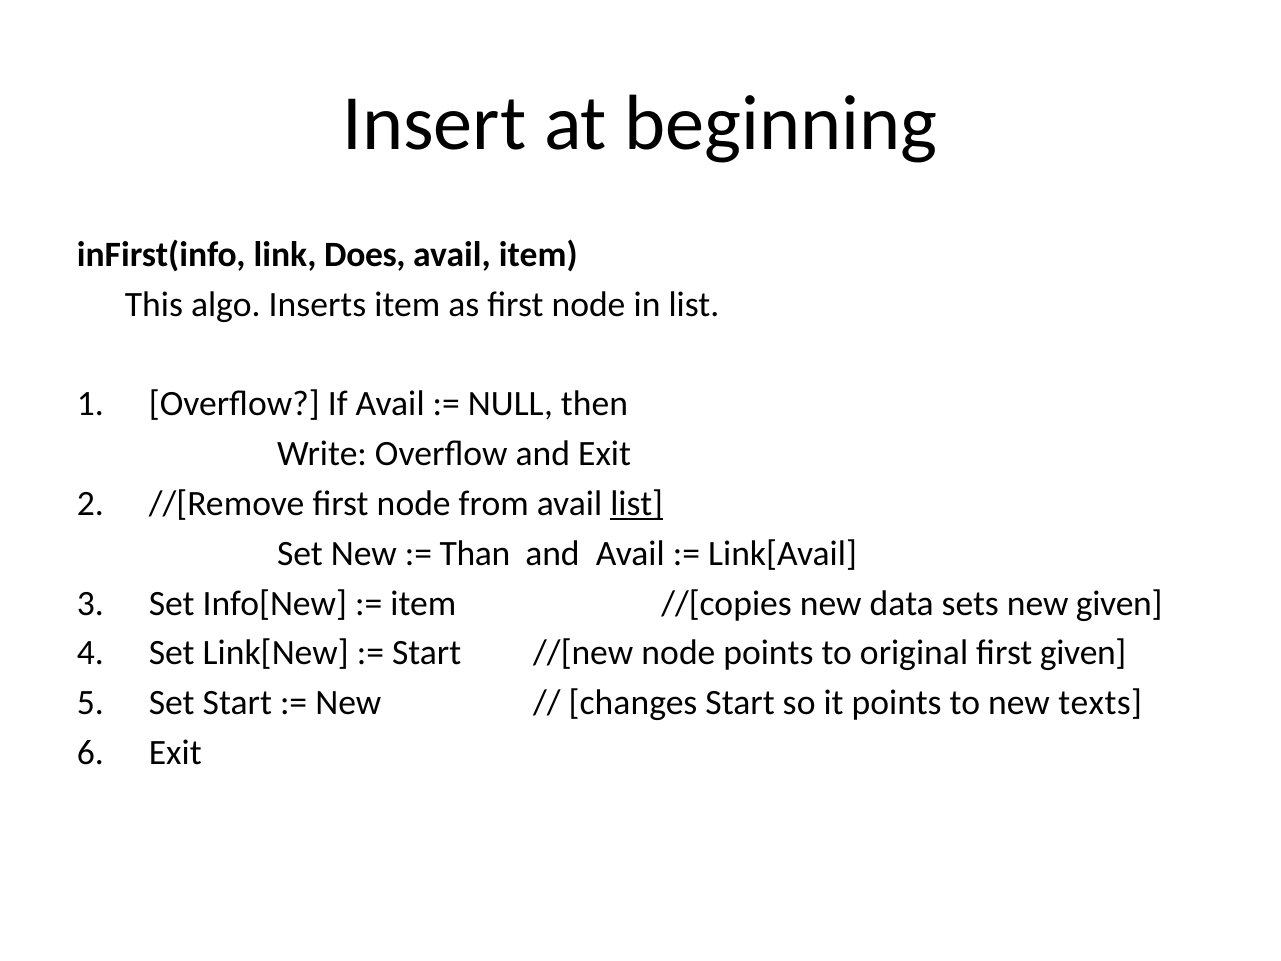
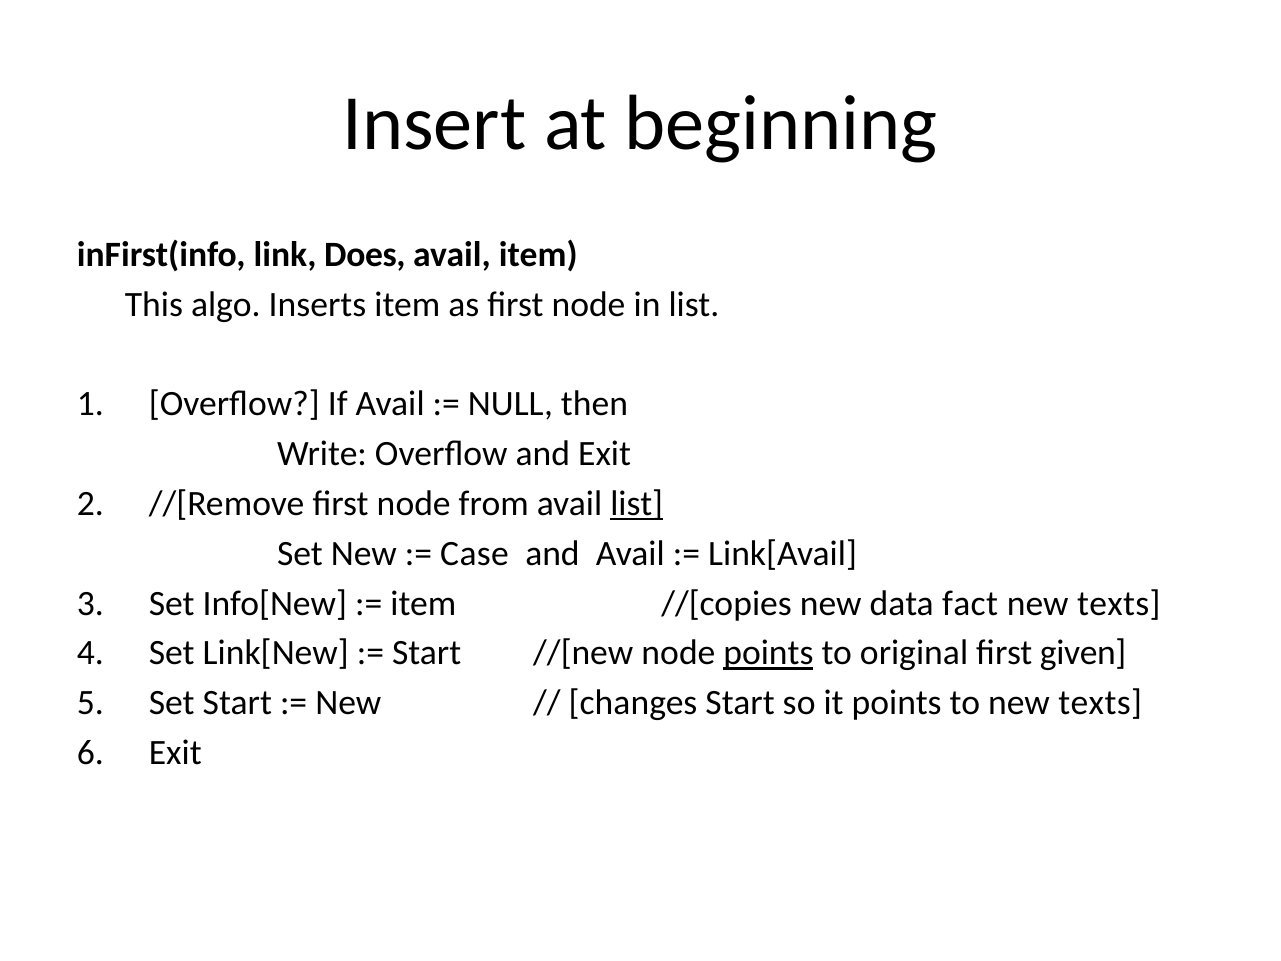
Than: Than -> Case (475, 553)
sets: sets -> fact (970, 603)
given: given -> texts (1119, 603)
points underline: none -> present (768, 653)
